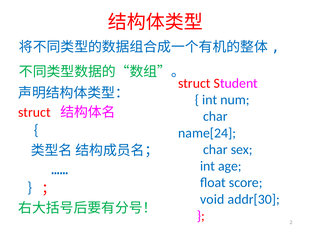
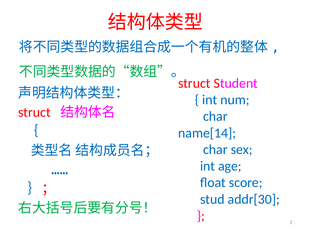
name[24: name[24 -> name[14 (207, 133)
void: void -> stud (212, 199)
